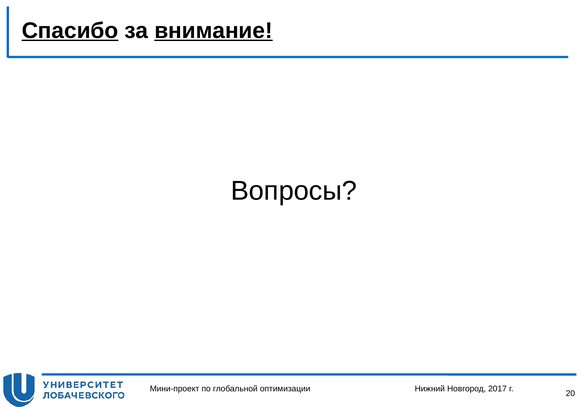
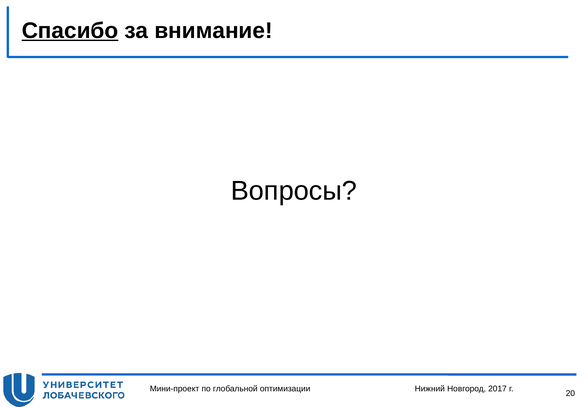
внимание underline: present -> none (214, 31)
